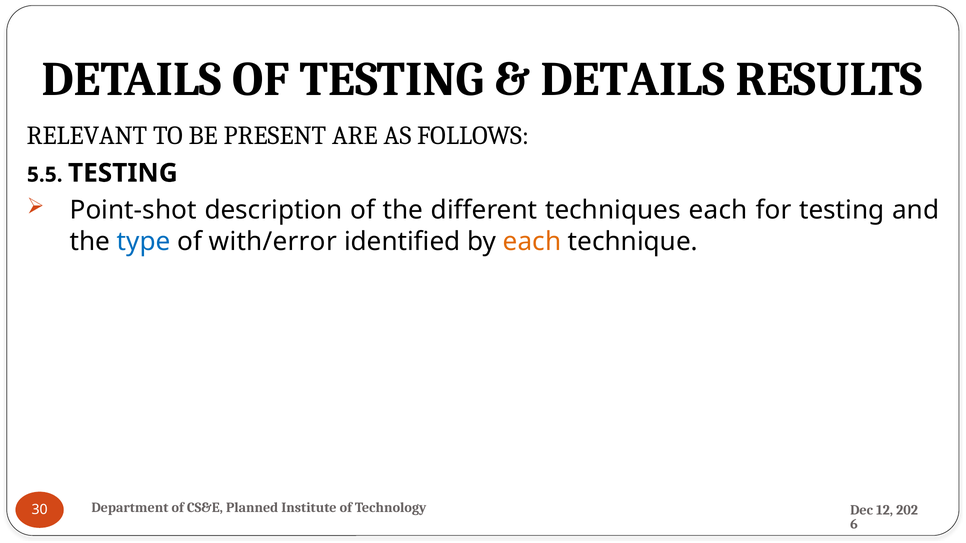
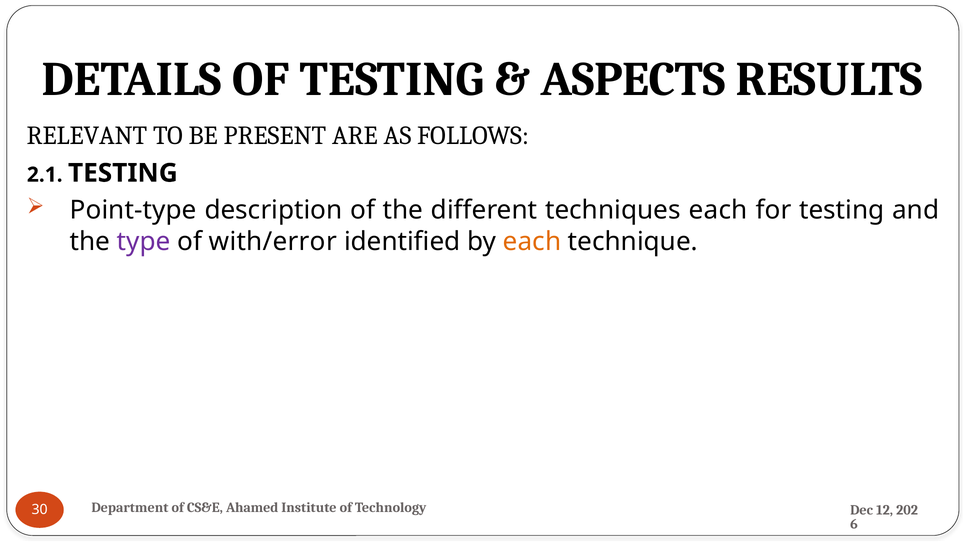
DETAILS: DETAILS -> ASPECTS (633, 79)
5.5: 5.5 -> 2.1 (45, 175)
Point-shot: Point-shot -> Point-type (133, 210)
type colour: blue -> purple (144, 242)
Planned: Planned -> Ahamed (252, 508)
